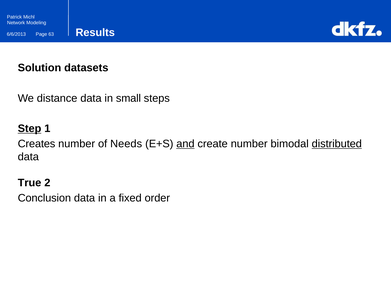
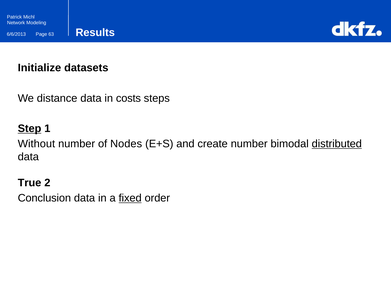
Solution: Solution -> Initialize (39, 68)
small: small -> costs (128, 98)
Creates: Creates -> Without (36, 144)
Needs: Needs -> Nodes (126, 144)
and underline: present -> none (185, 144)
fixed underline: none -> present (130, 198)
